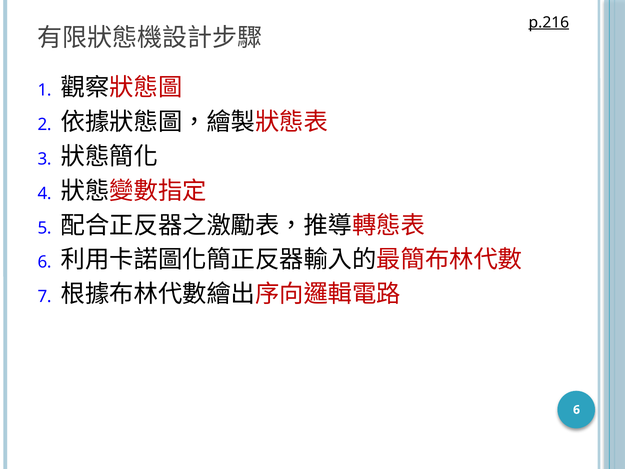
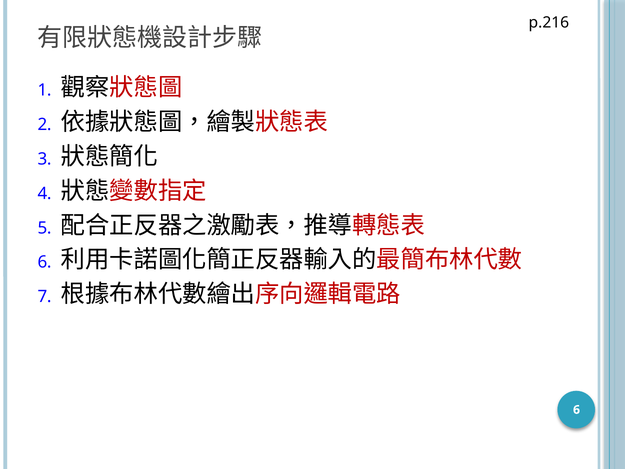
p.216 underline: present -> none (549, 22)
